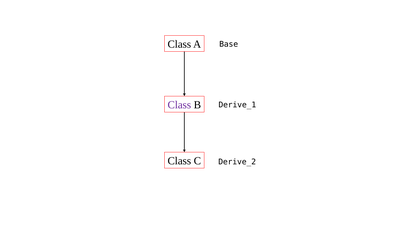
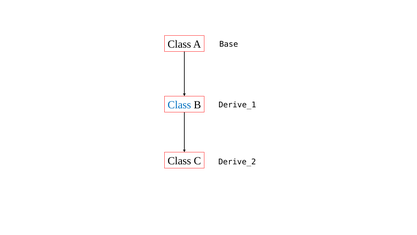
Class colour: purple -> blue (179, 105)
